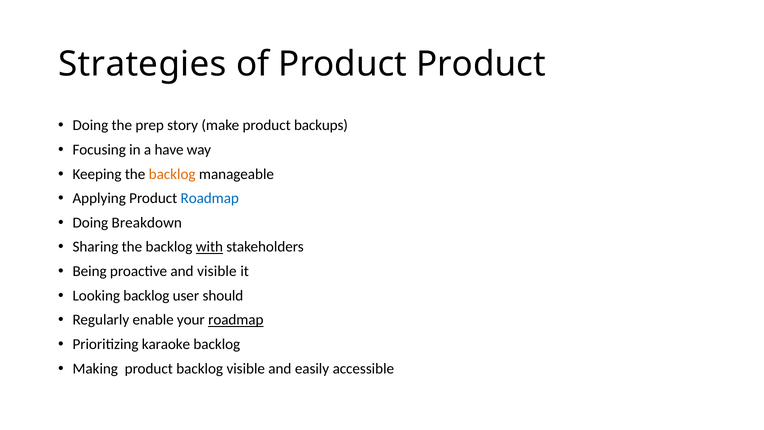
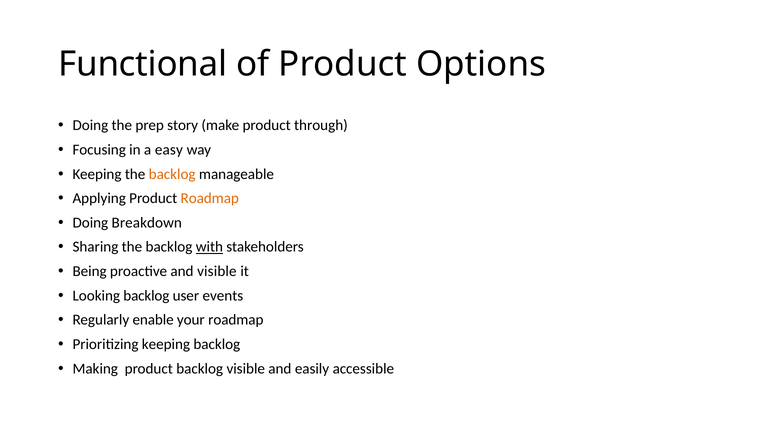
Strategies: Strategies -> Functional (143, 64)
Product Product: Product -> Options (481, 64)
backups: backups -> through (321, 125)
have: have -> easy (169, 150)
Roadmap colour: blue -> orange (210, 198)
should: should -> events (223, 295)
roadmap underline: present -> none (236, 320)
Prioritizing karaoke: karaoke -> keeping (166, 344)
